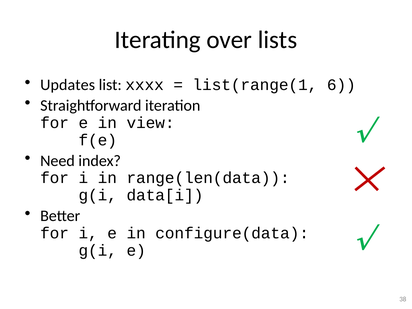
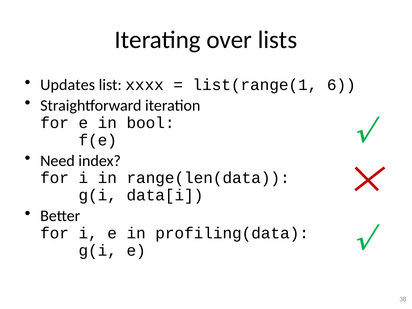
view: view -> bool (151, 123)
configure(data: configure(data -> profiling(data (232, 233)
